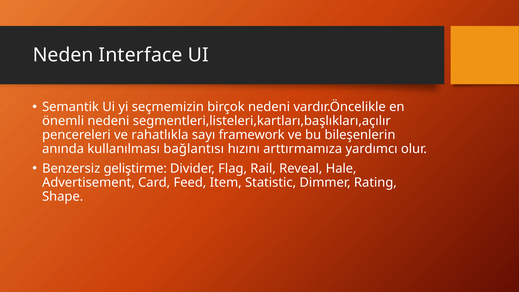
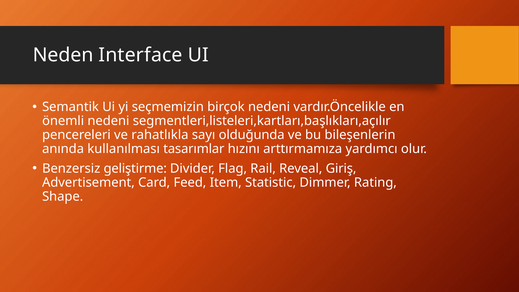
framework: framework -> olduğunda (252, 135)
bağlantısı: bağlantısı -> tasarımlar (194, 149)
Hale: Hale -> Giriş (341, 168)
